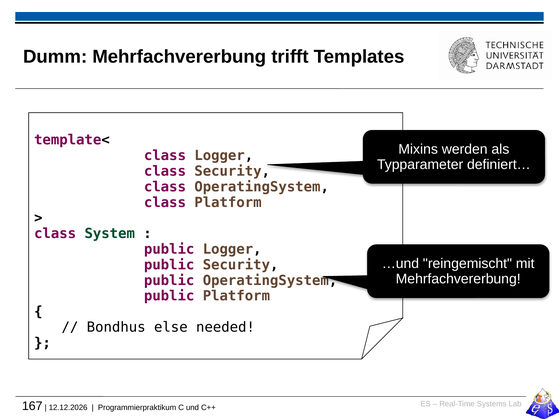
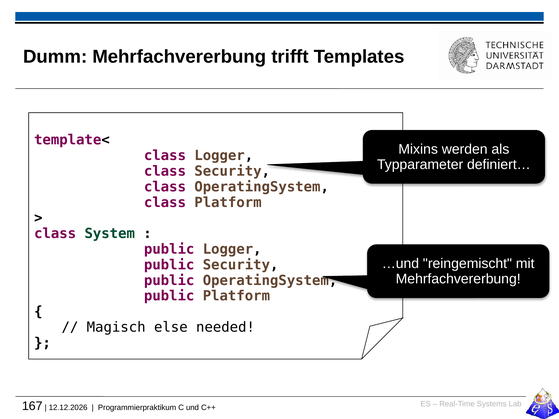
Bondhus: Bondhus -> Magisch (116, 327)
